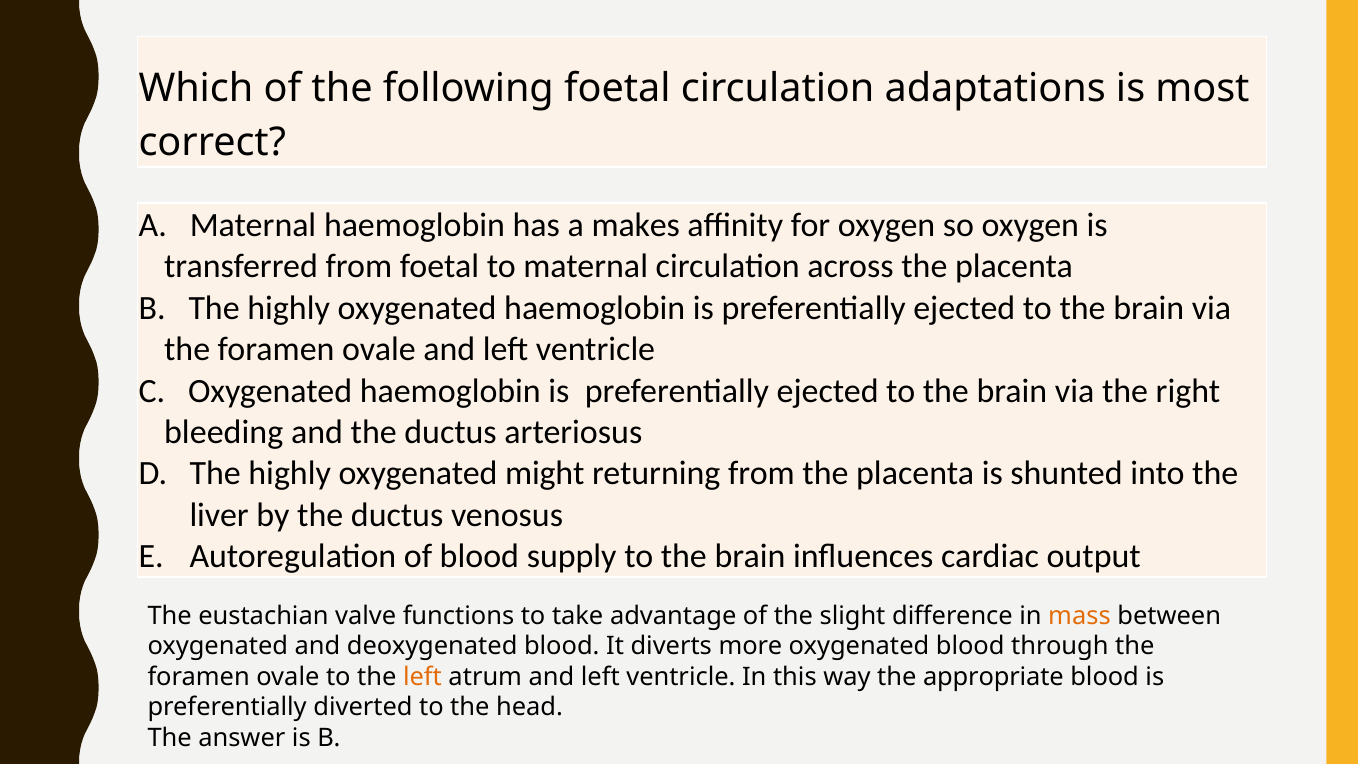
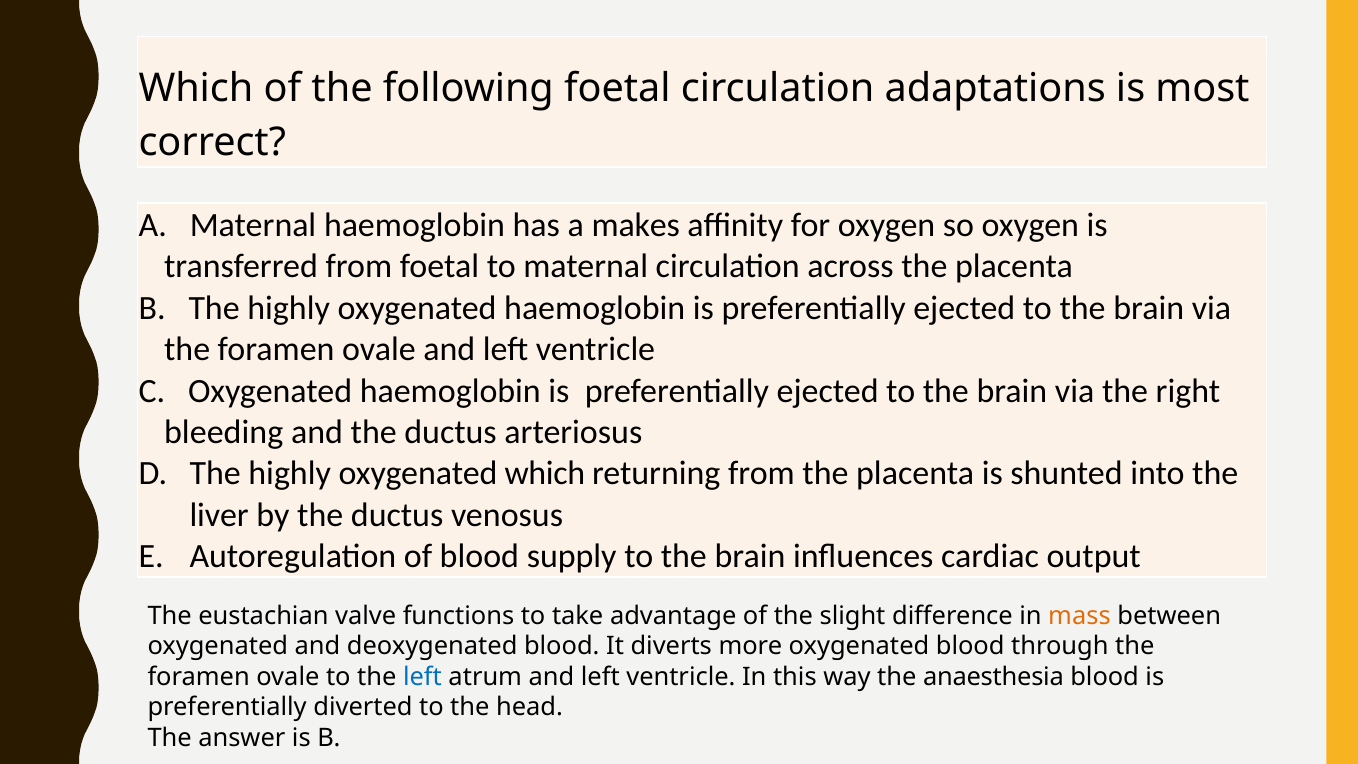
oxygenated might: might -> which (545, 474)
left colour: orange -> blue (422, 677)
appropriate: appropriate -> anaesthesia (993, 677)
